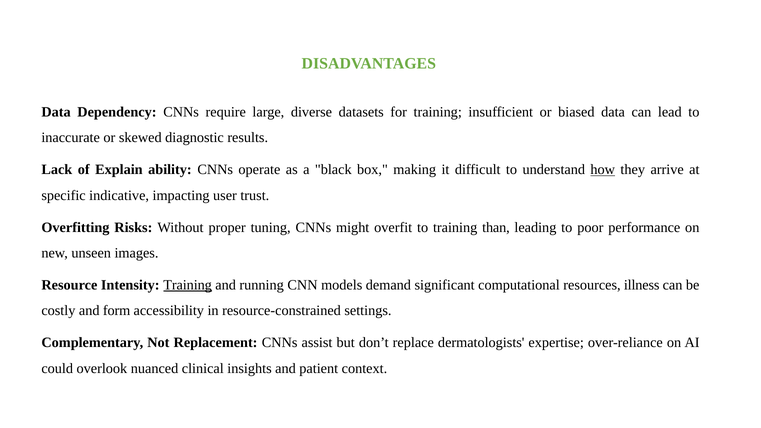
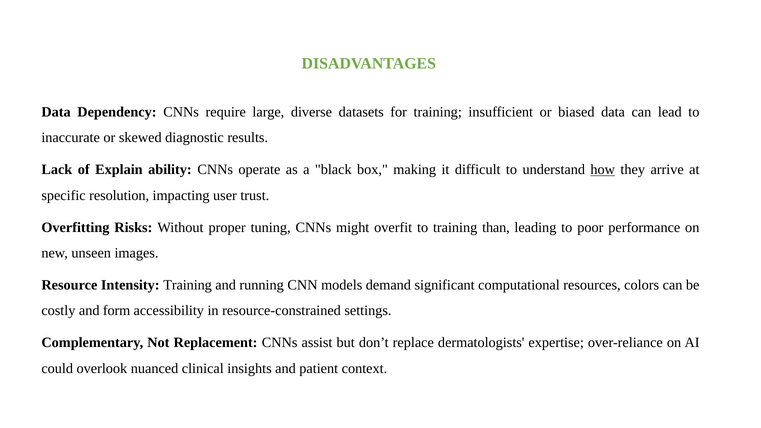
indicative: indicative -> resolution (119, 195)
Training underline: present -> none (188, 285)
illness: illness -> colors (642, 285)
